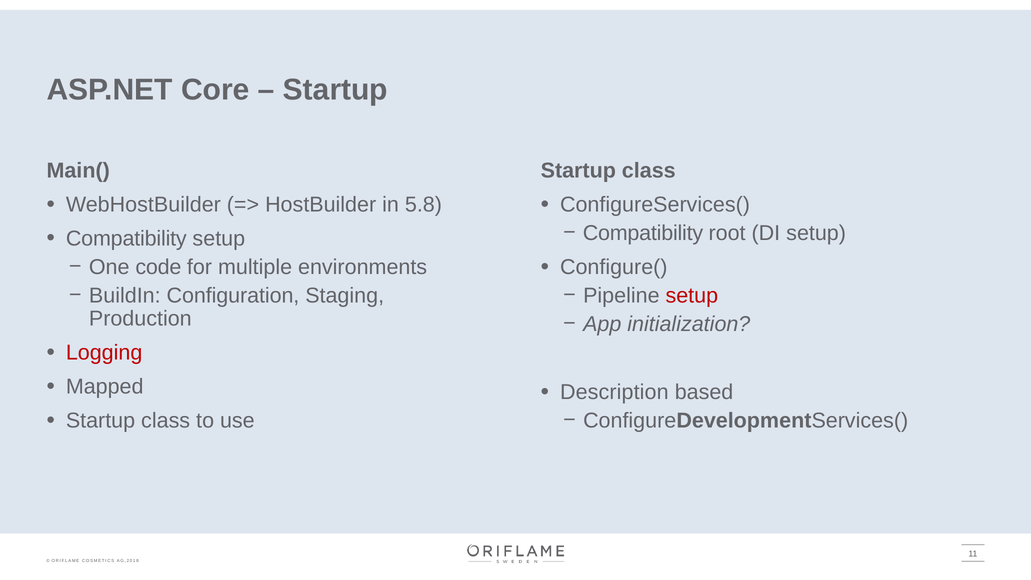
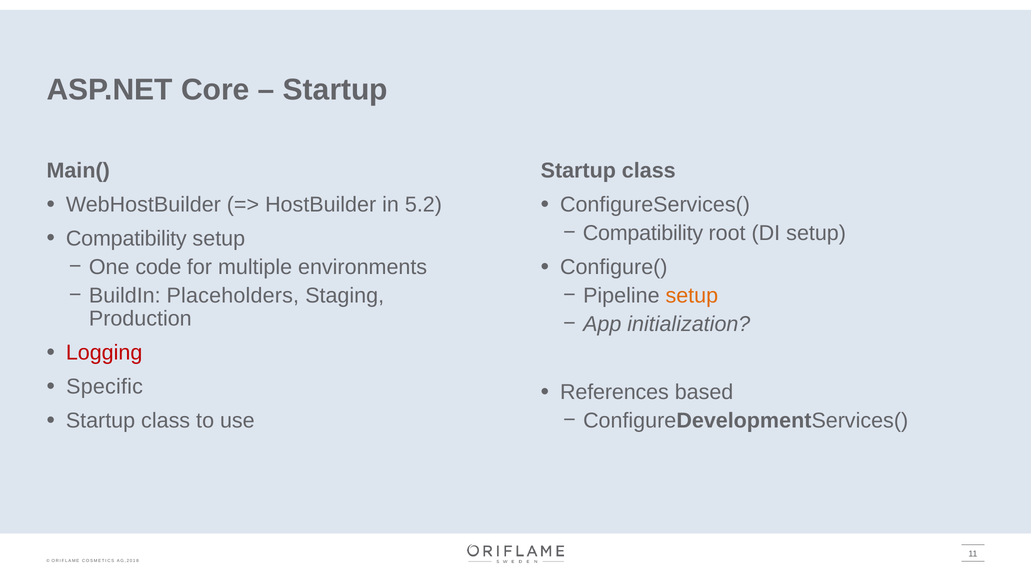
5.8: 5.8 -> 5.2 (423, 204)
Configuration: Configuration -> Placeholders (233, 296)
setup colour: red -> orange (692, 296)
Mapped: Mapped -> Specific (105, 387)
Description: Description -> References (614, 392)
